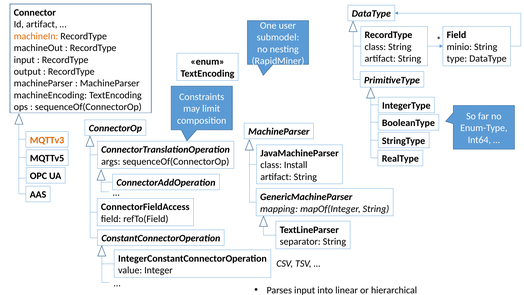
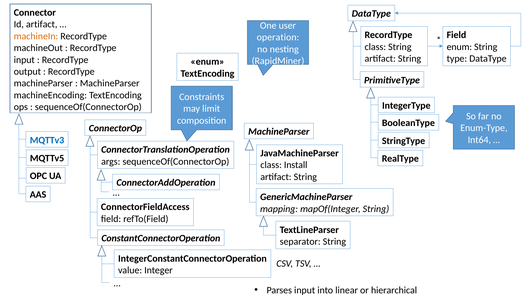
submodel: submodel -> operation (278, 37)
minio: minio -> enum (459, 47)
MQTTv3 colour: orange -> blue (47, 140)
